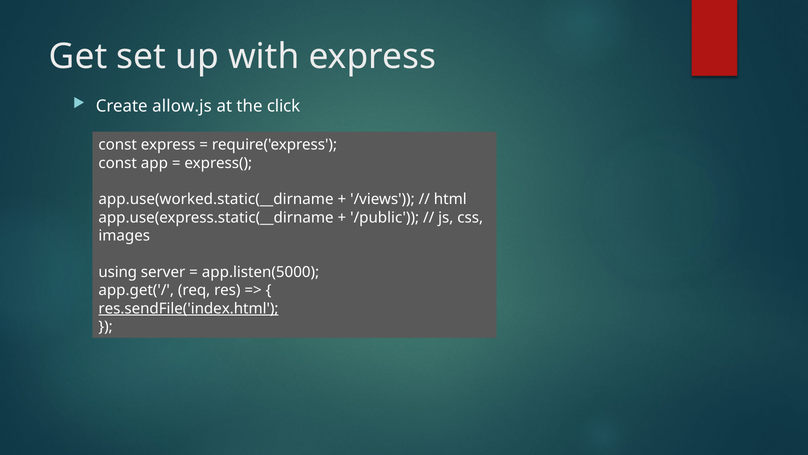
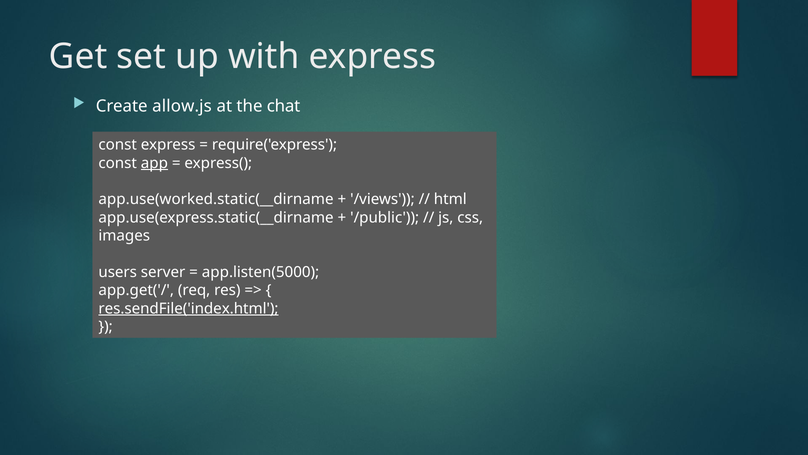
click: click -> chat (284, 106)
app underline: none -> present (154, 163)
using: using -> users (118, 272)
